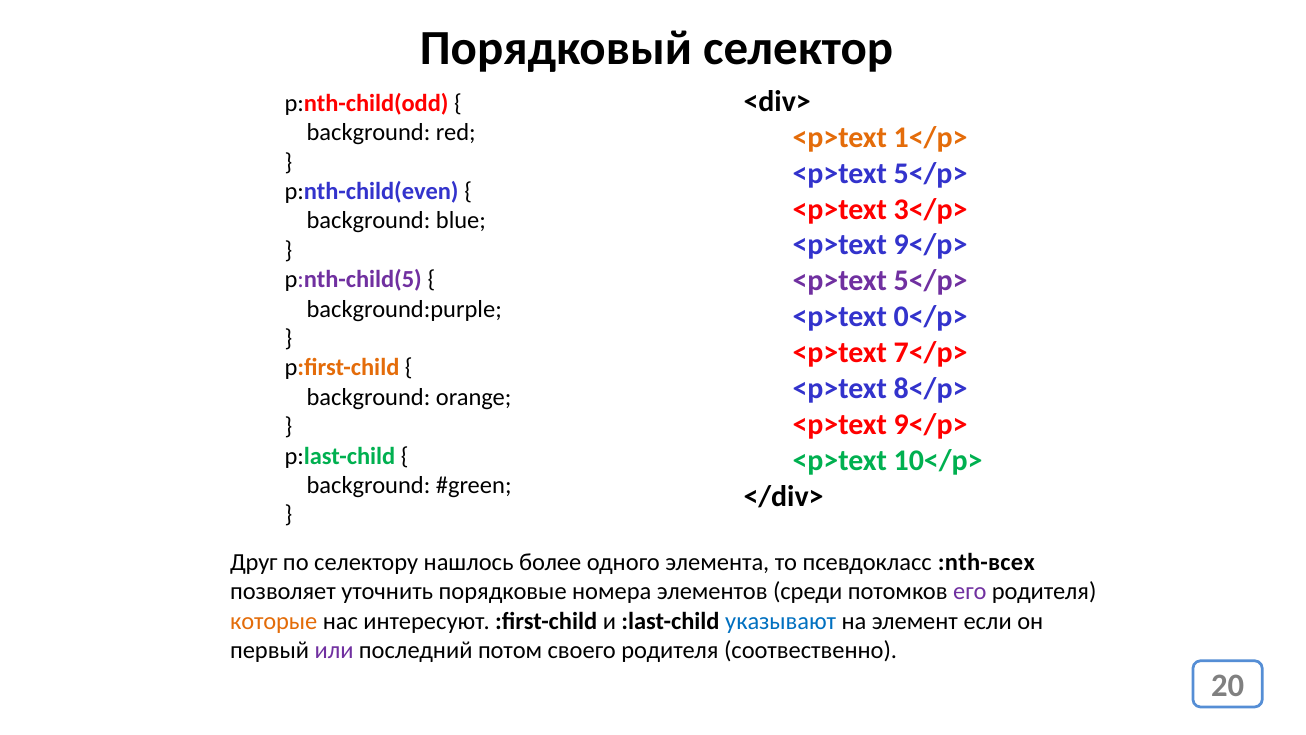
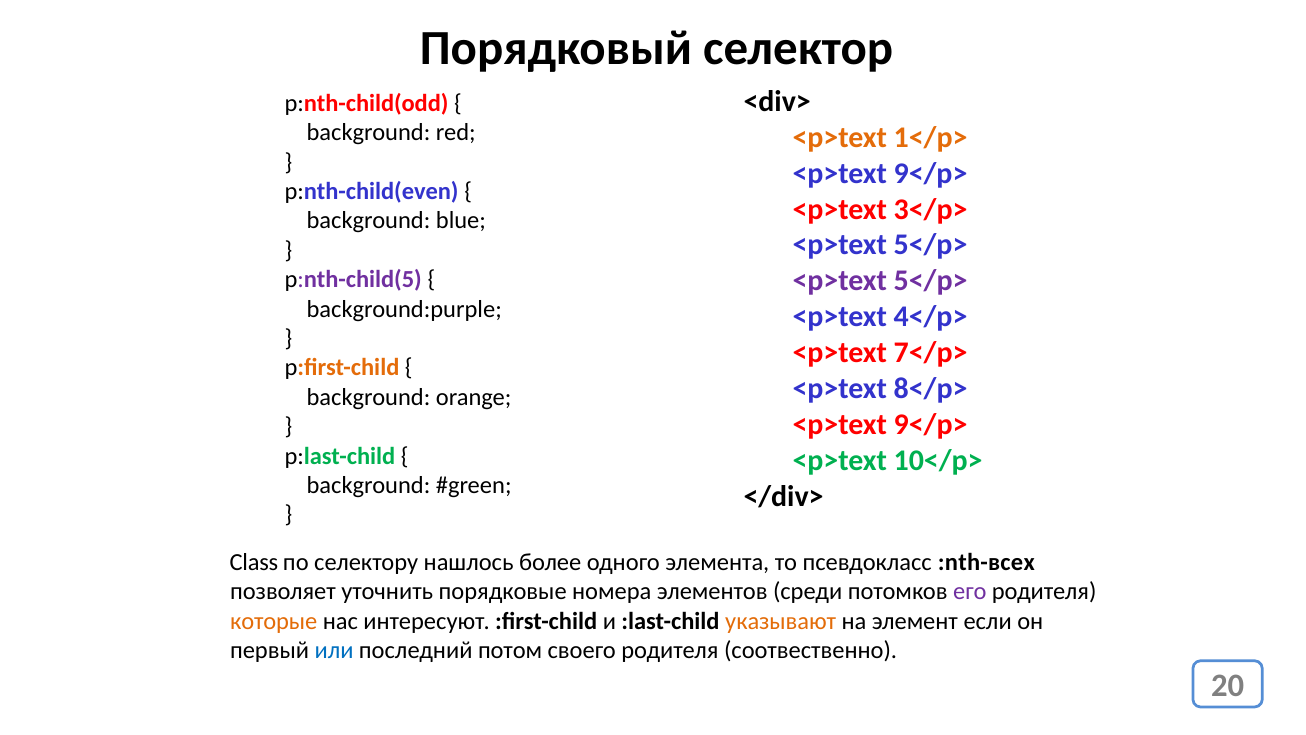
5</p>: 5</p> -> 9</p> (931, 173)
9</p>: 9</p> -> 5</p> (931, 245)
0</p>: 0</p> -> 4</p> (931, 317)
Друг: Друг -> Class (254, 562)
указывают colour: blue -> orange (781, 621)
или colour: purple -> blue (334, 650)
